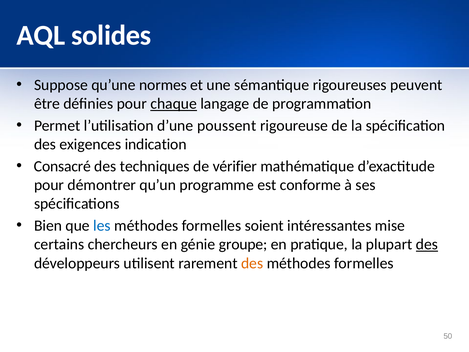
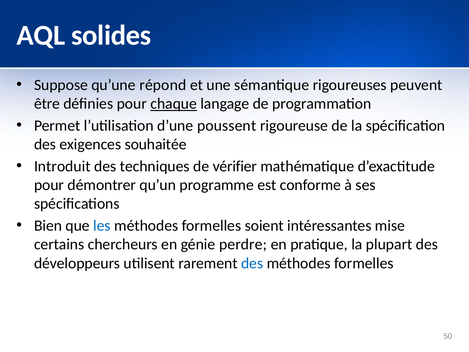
normes: normes -> répond (163, 85)
indication: indication -> souhaitée (156, 144)
Consacré: Consacré -> Introduit (62, 166)
groupe: groupe -> perdre (243, 244)
des underline: present -> none (427, 244)
des colour: orange -> blue (252, 263)
